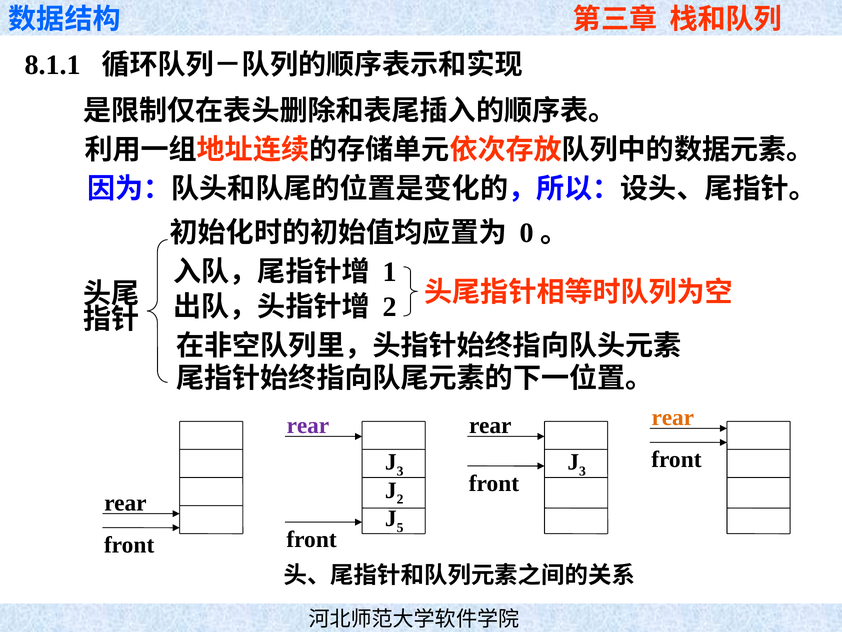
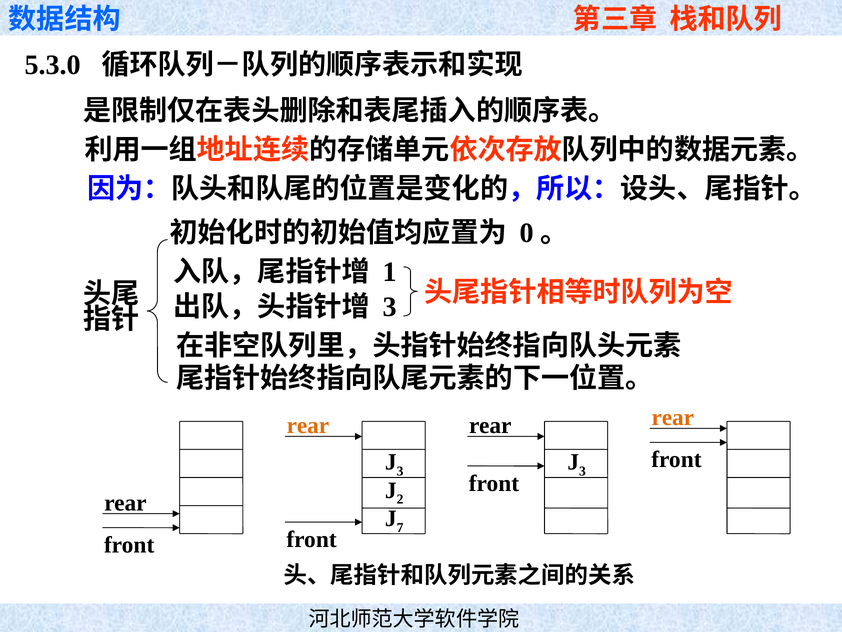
8.1.1: 8.1.1 -> 5.3.0 (53, 65)
2: 2 -> 3 (390, 307)
rear colour: purple -> orange (308, 425)
5: 5 -> 7 (400, 527)
